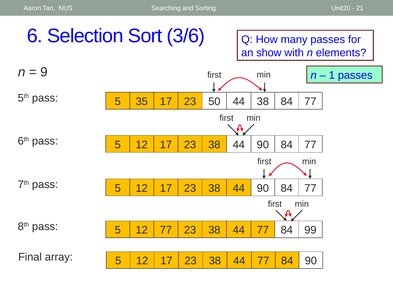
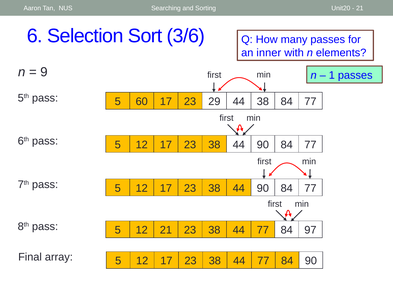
show: show -> inner (269, 53)
35: 35 -> 60 (142, 101)
50: 50 -> 29 (214, 101)
12 77: 77 -> 21 (166, 230)
99: 99 -> 97 (310, 230)
